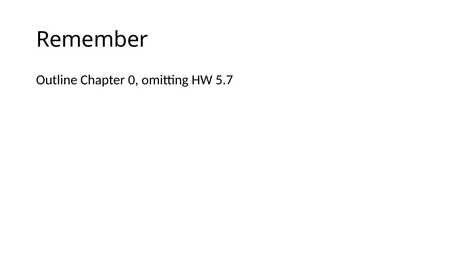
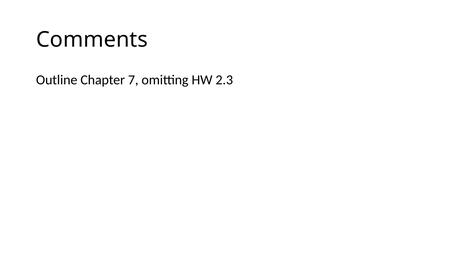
Remember: Remember -> Comments (92, 40)
0: 0 -> 7 (133, 80)
5.7: 5.7 -> 2.3 (224, 80)
